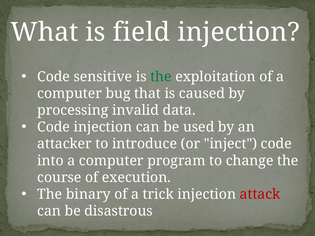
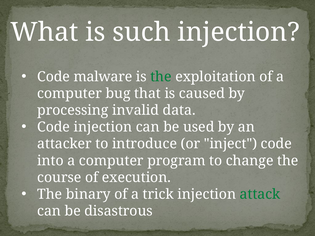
field: field -> such (141, 32)
sensitive: sensitive -> malware (103, 77)
attack colour: red -> green (260, 194)
